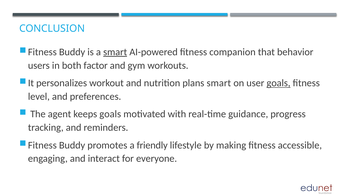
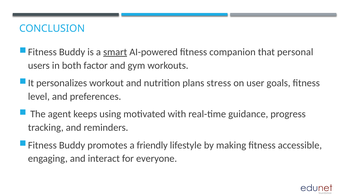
behavior: behavior -> personal (295, 52)
plans smart: smart -> stress (219, 83)
goals underline: present -> none (279, 83)
keeps goals: goals -> using (110, 114)
